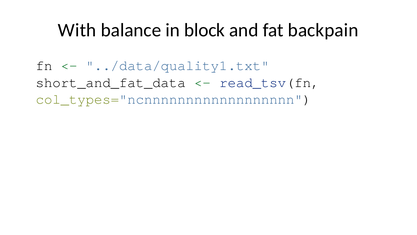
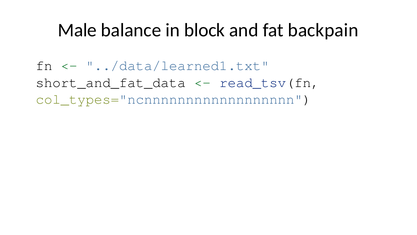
With: With -> Male (77, 30)
../data/quality1.txt: ../data/quality1.txt -> ../data/learned1.txt (178, 66)
